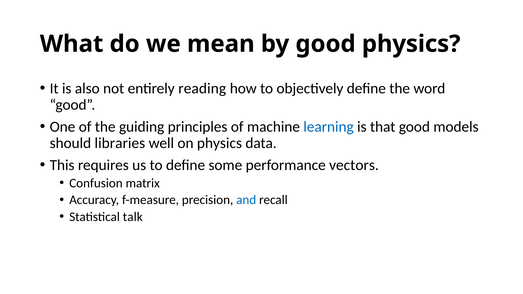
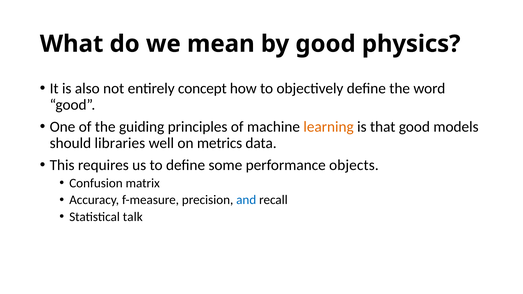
reading: reading -> concept (202, 88)
learning colour: blue -> orange (329, 127)
on physics: physics -> metrics (220, 143)
vectors: vectors -> objects (354, 165)
